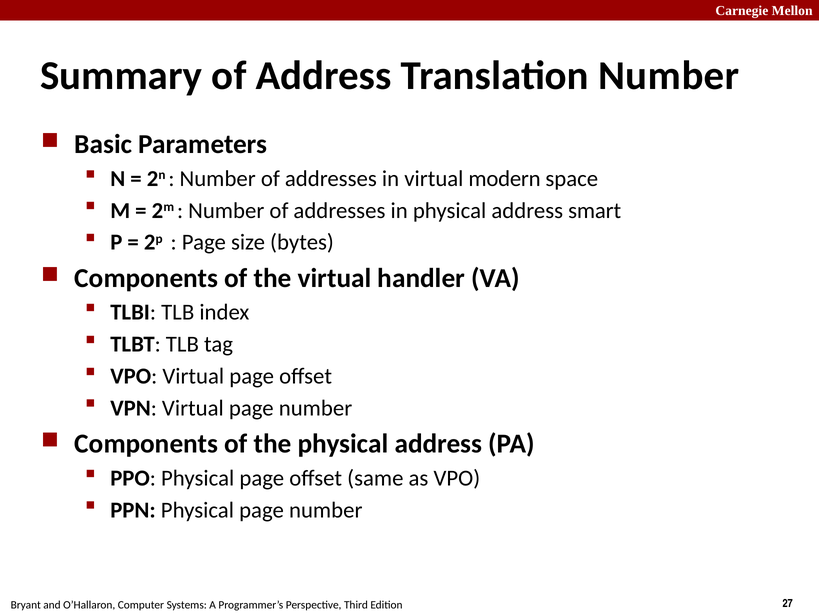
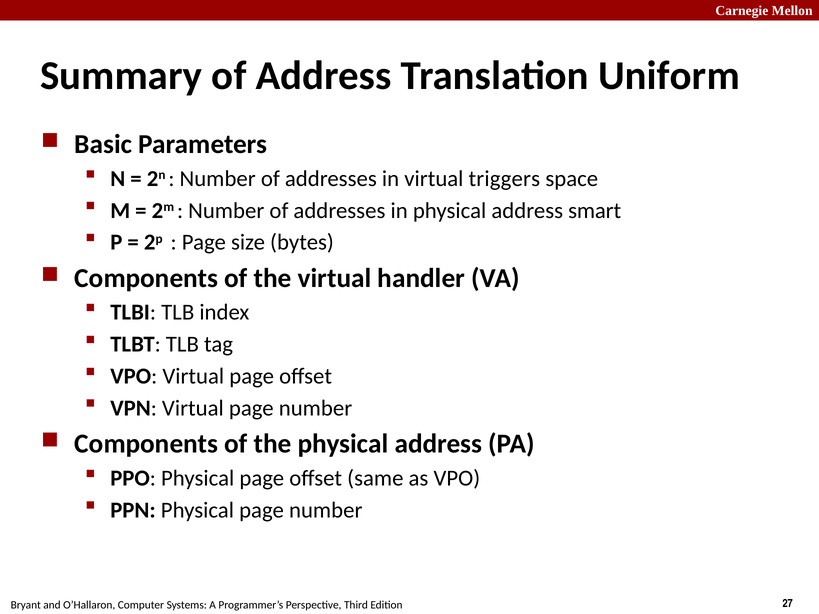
Translation Number: Number -> Uniform (669, 76)
modern: modern -> triggers (504, 179)
